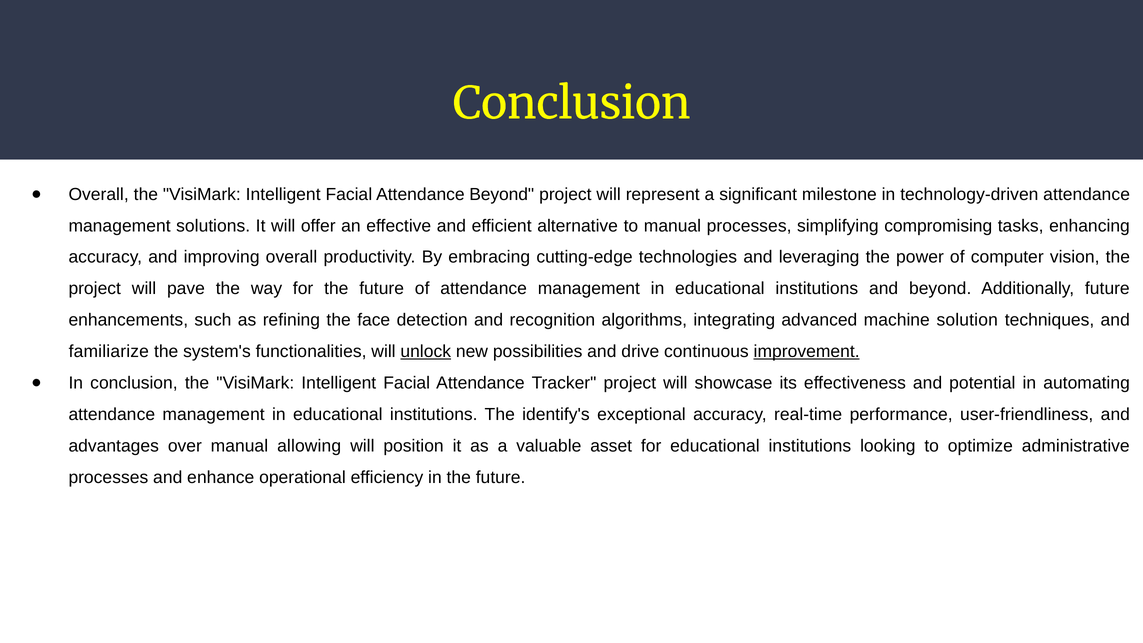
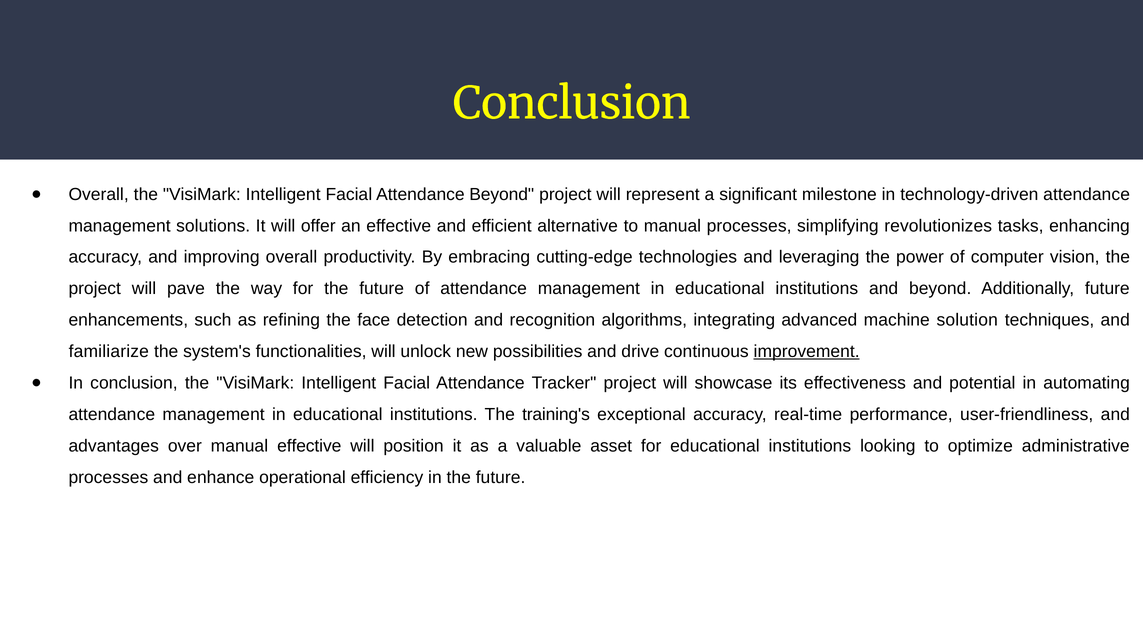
compromising: compromising -> revolutionizes (938, 226)
unlock underline: present -> none (426, 352)
identify's: identify's -> training's (556, 414)
manual allowing: allowing -> effective (309, 446)
